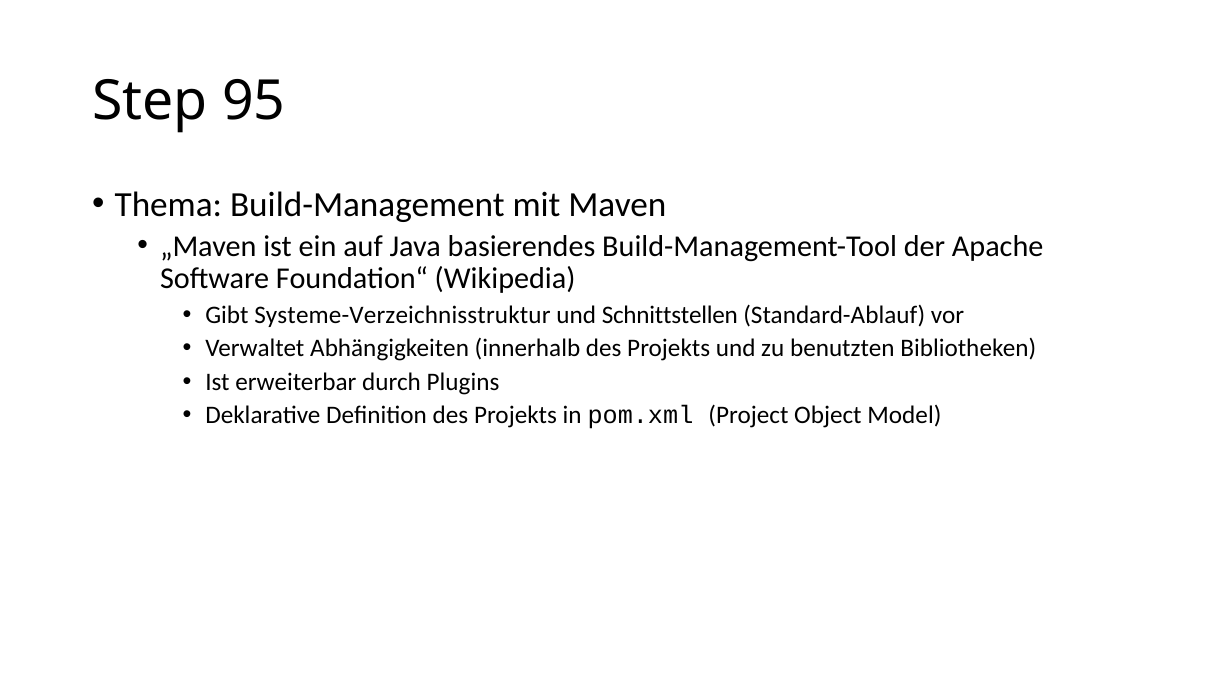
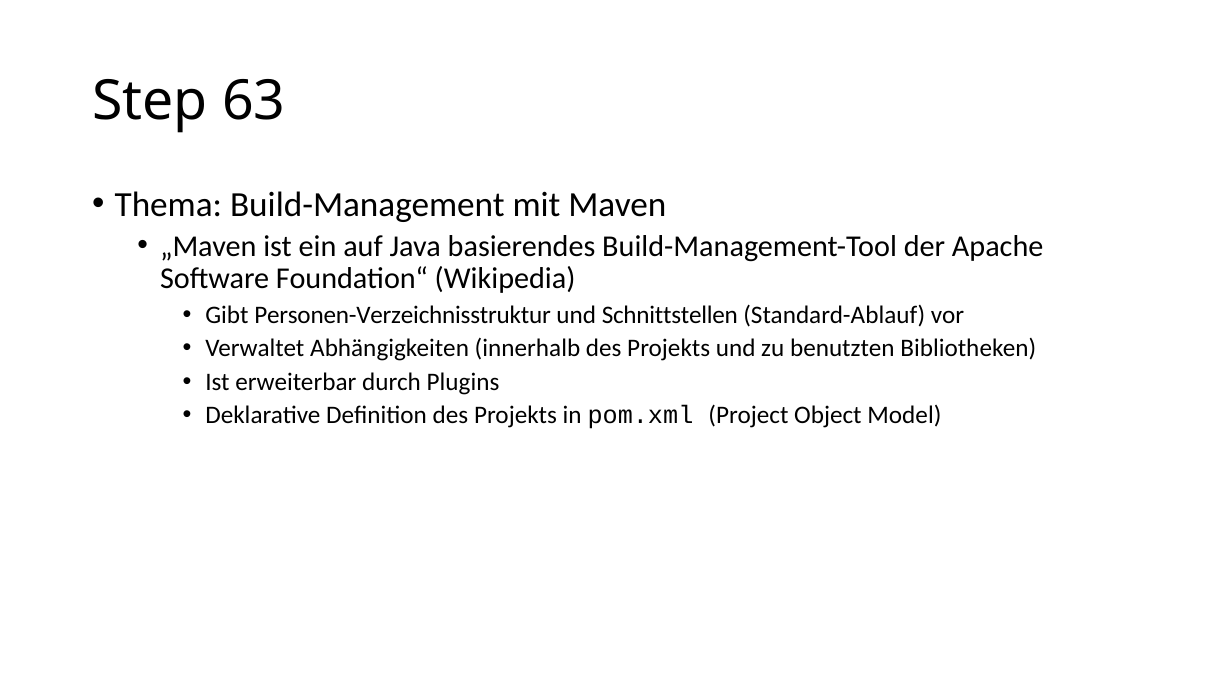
95: 95 -> 63 (254, 101)
Systeme-Verzeichnisstruktur: Systeme-Verzeichnisstruktur -> Personen-Verzeichnisstruktur (403, 315)
